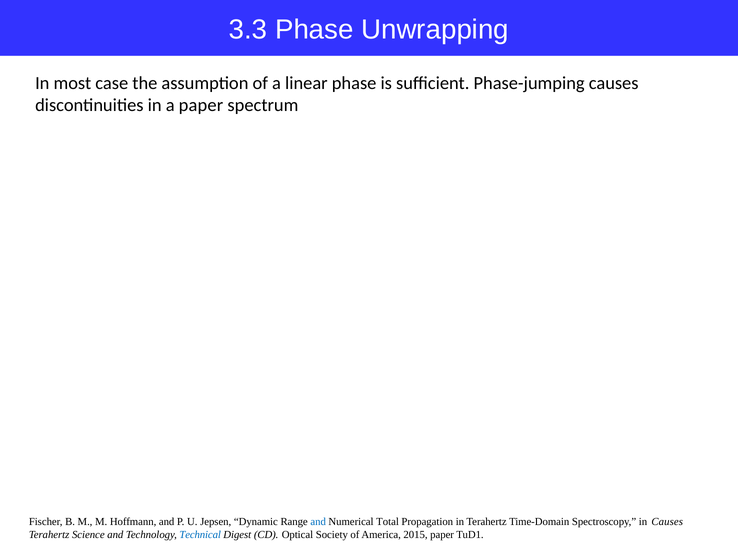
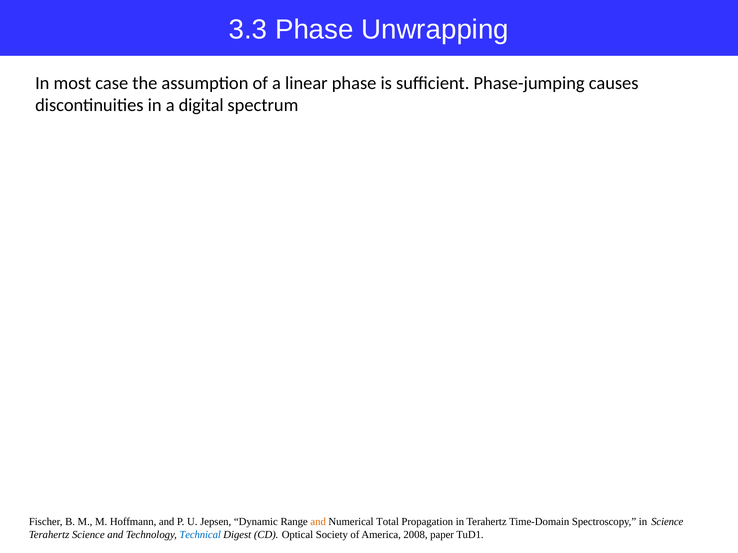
a paper: paper -> digital (201, 105)
and colour: blue -> orange (318, 522)
in Causes: Causes -> Science (667, 522)
2015: 2015 -> 2008 (416, 535)
